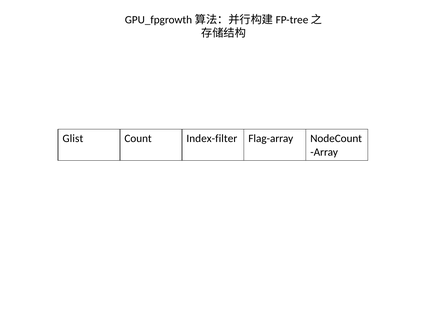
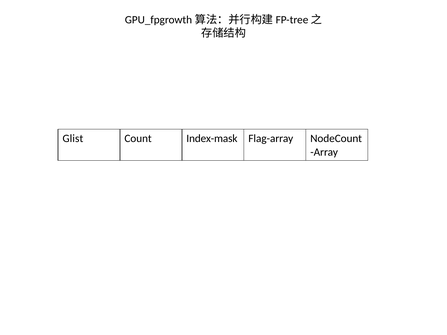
Index-filter: Index-filter -> Index-mask (212, 138)
